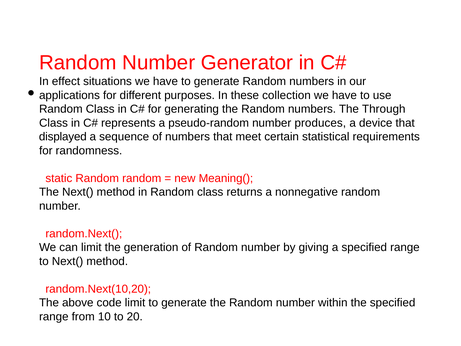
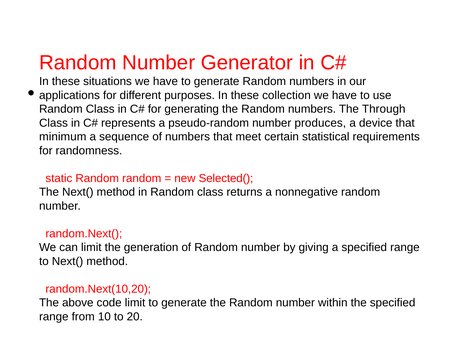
effect: effect -> these (66, 81)
displayed: displayed -> minimum (63, 137)
Meaning(: Meaning( -> Selected( (226, 178)
